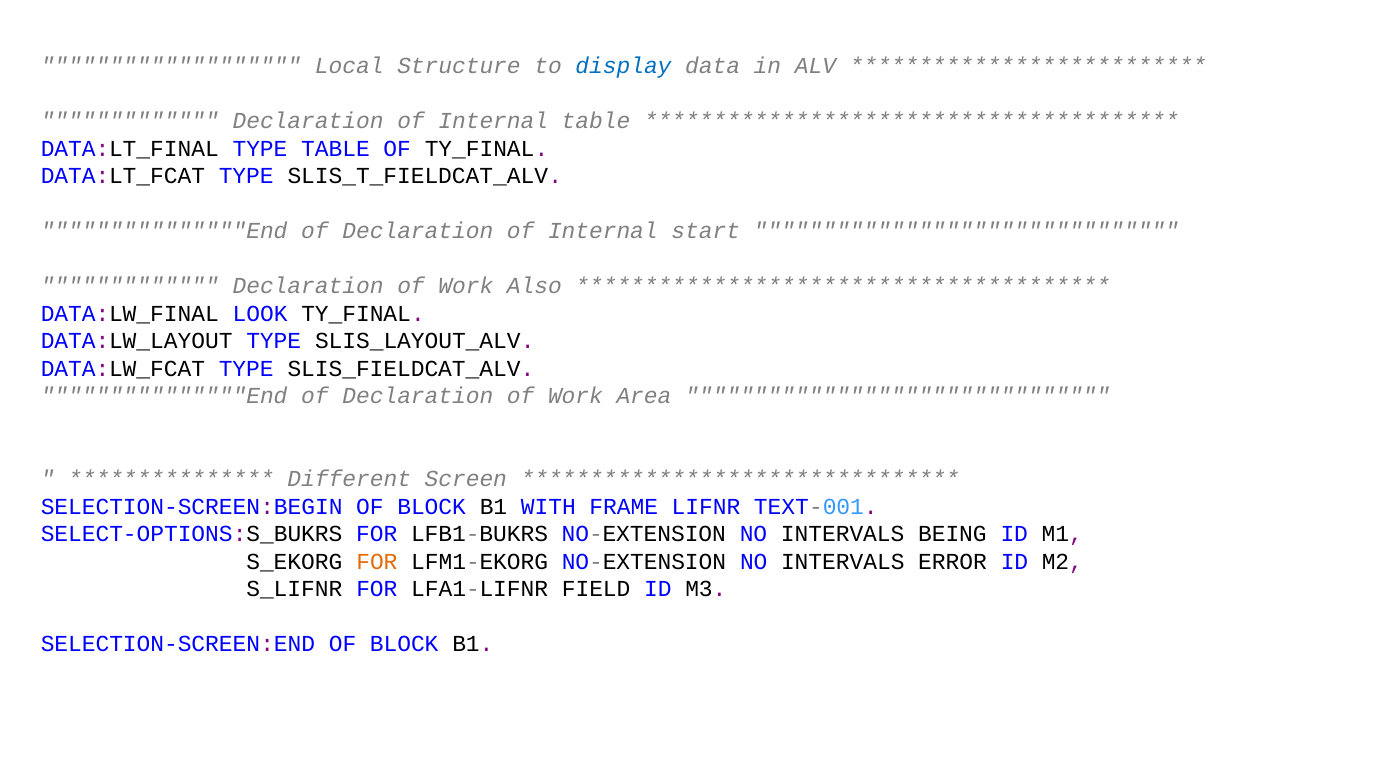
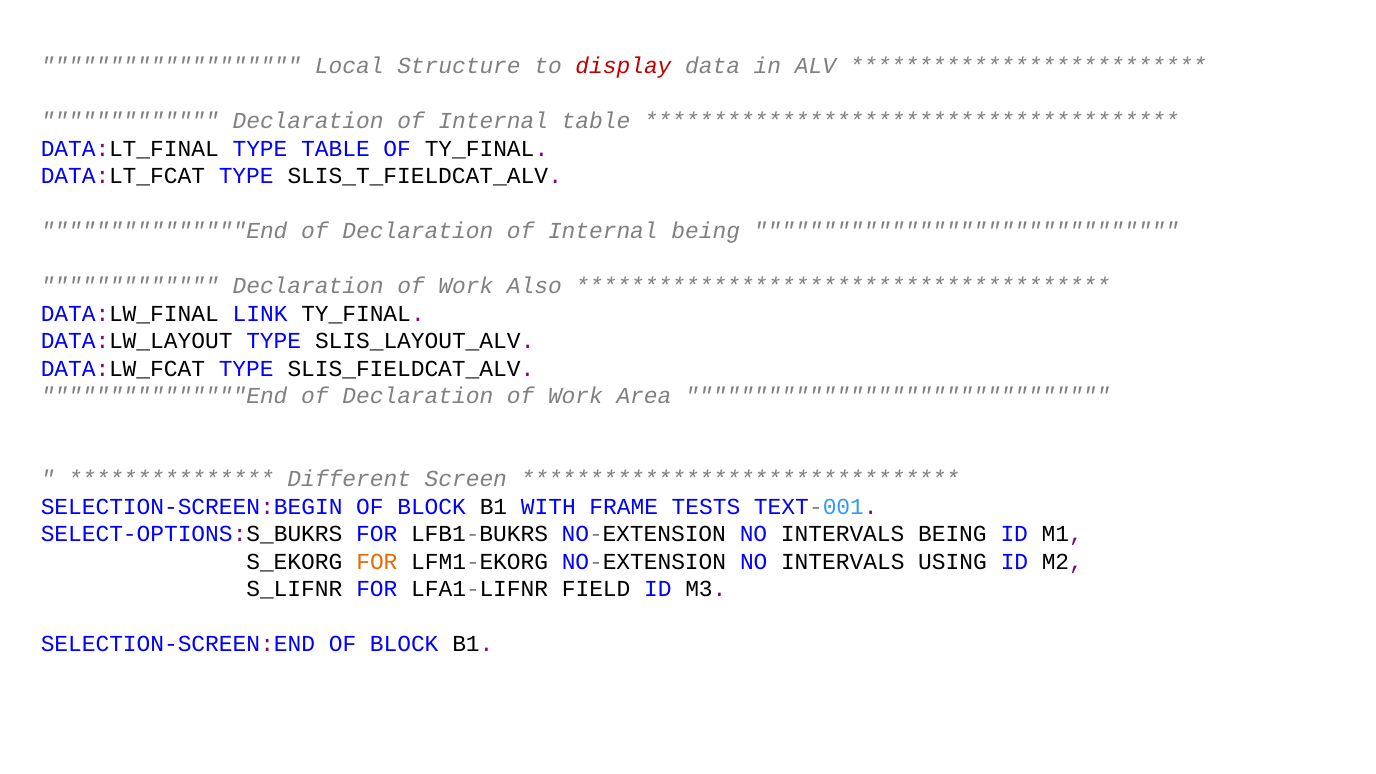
display colour: blue -> red (623, 66)
Internal start: start -> being (706, 231)
LOOK: LOOK -> LINK (260, 314)
LIFNR: LIFNR -> TESTS (706, 506)
ERROR: ERROR -> USING (953, 561)
